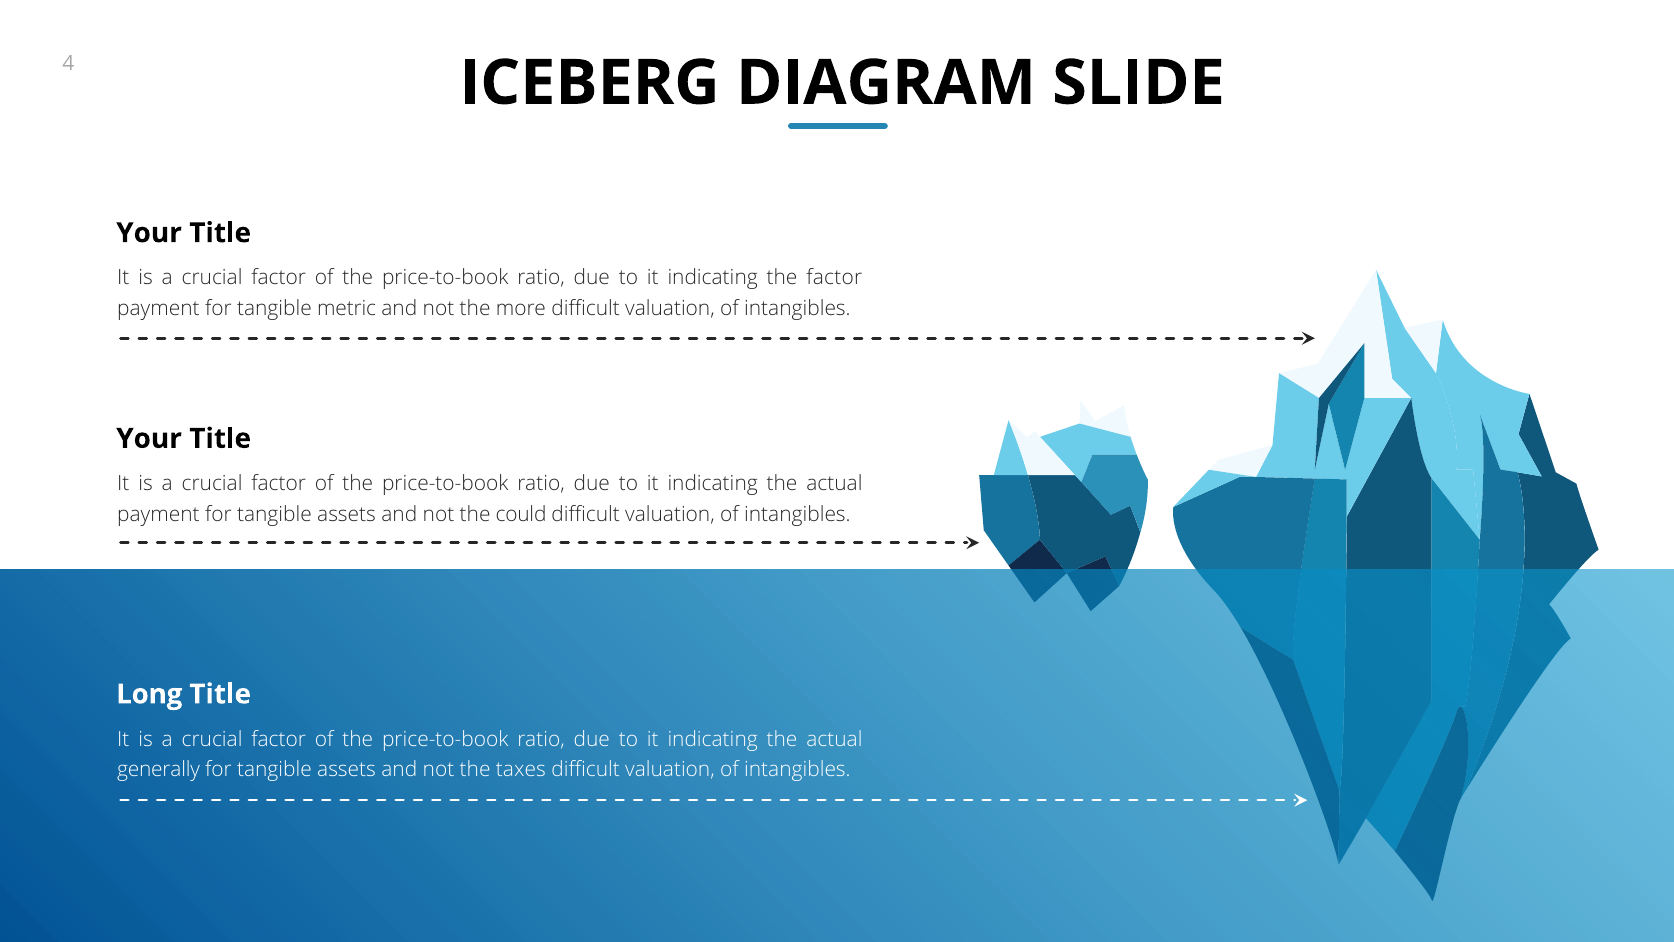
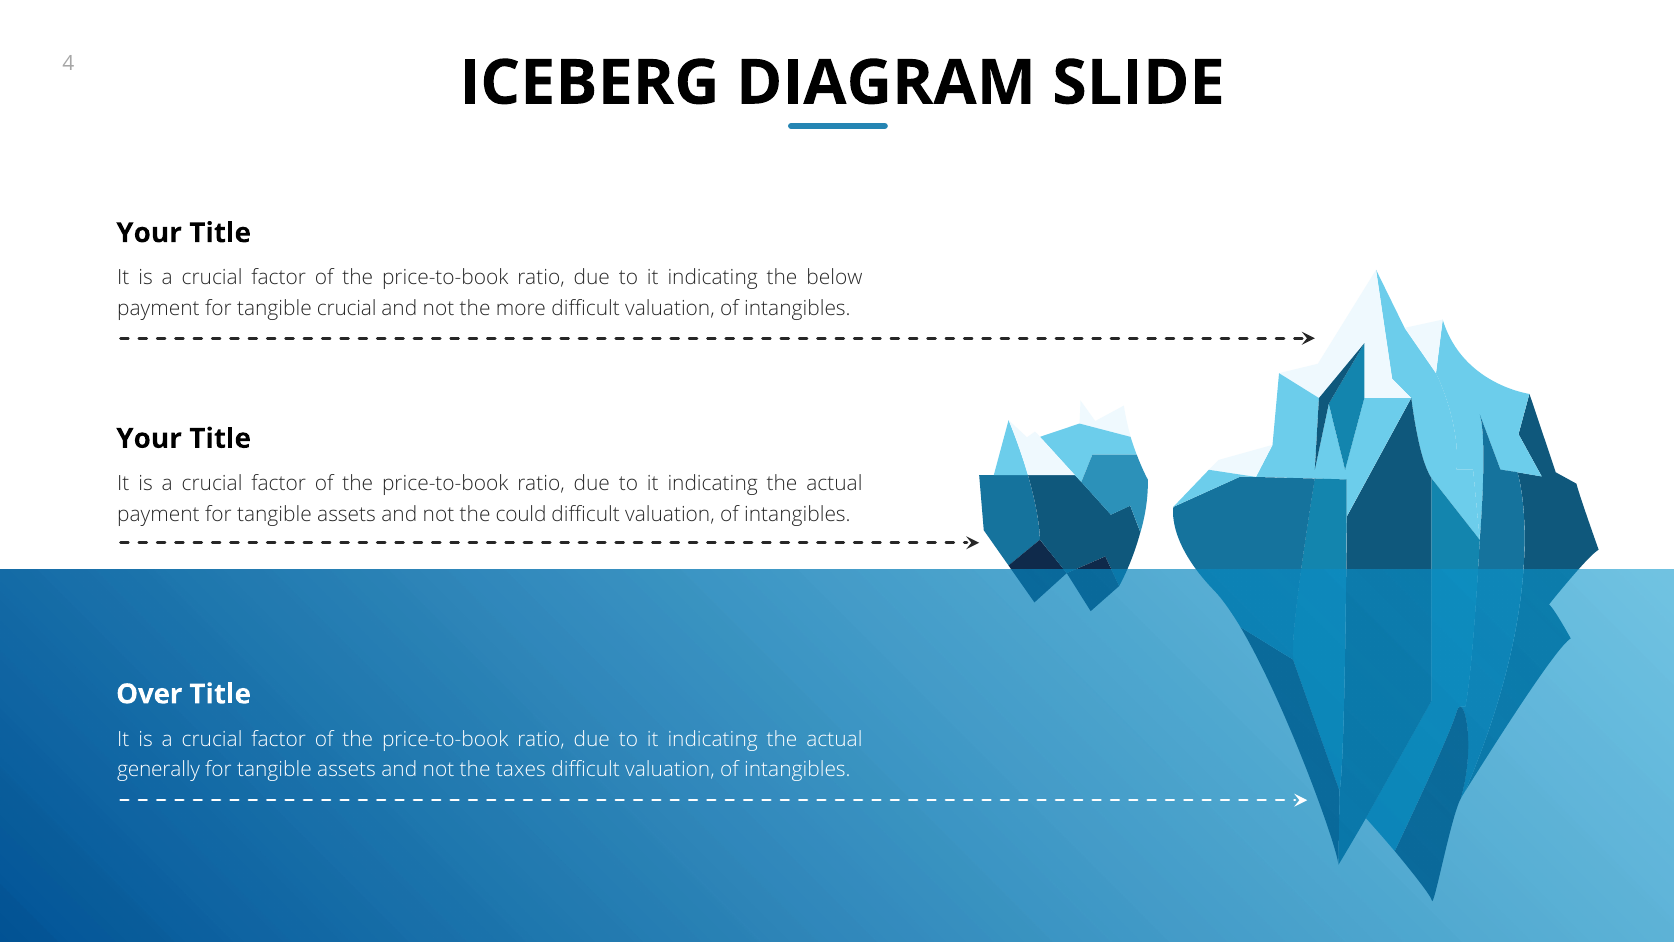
the factor: factor -> below (834, 278)
tangible metric: metric -> crucial (347, 309)
Long: Long -> Over (149, 694)
